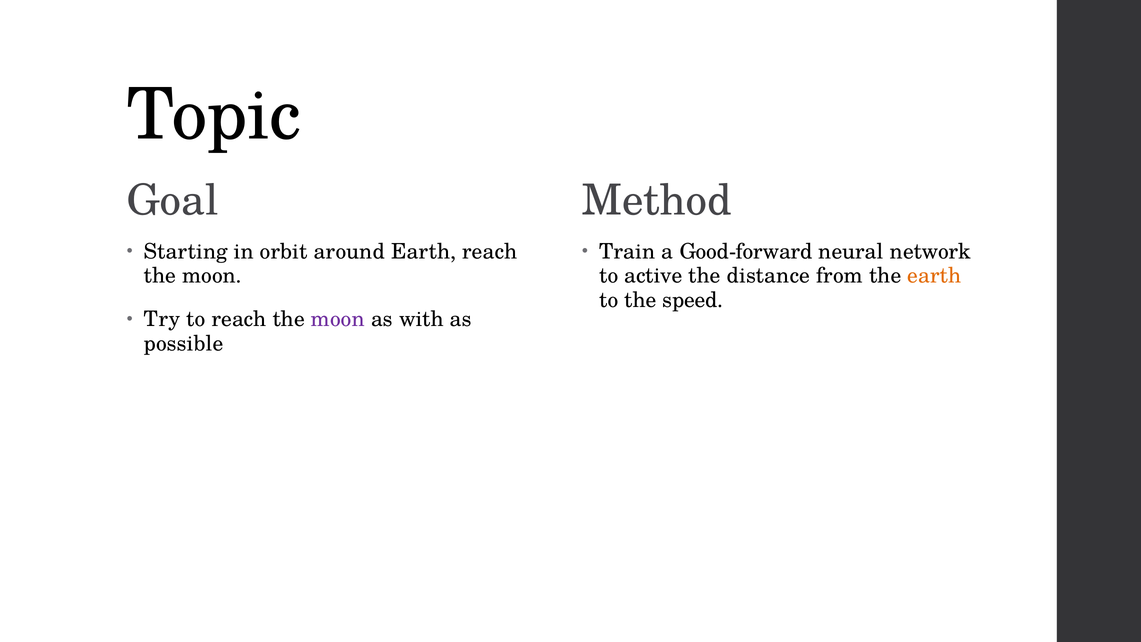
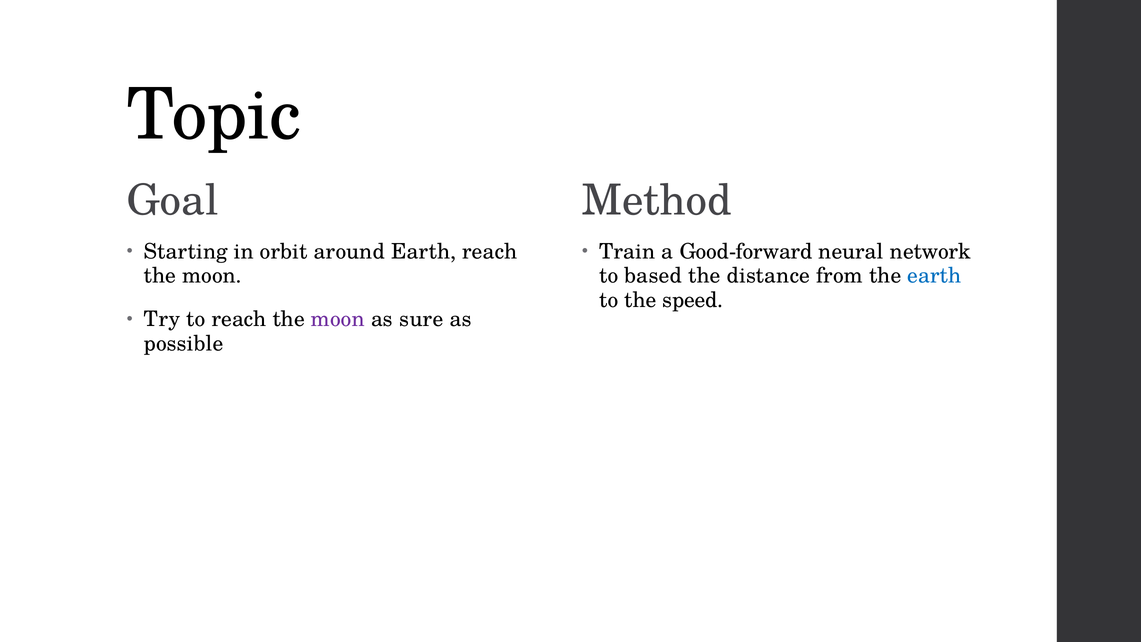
active: active -> based (653, 276)
earth colour: orange -> blue (934, 276)
with: with -> sure (421, 319)
